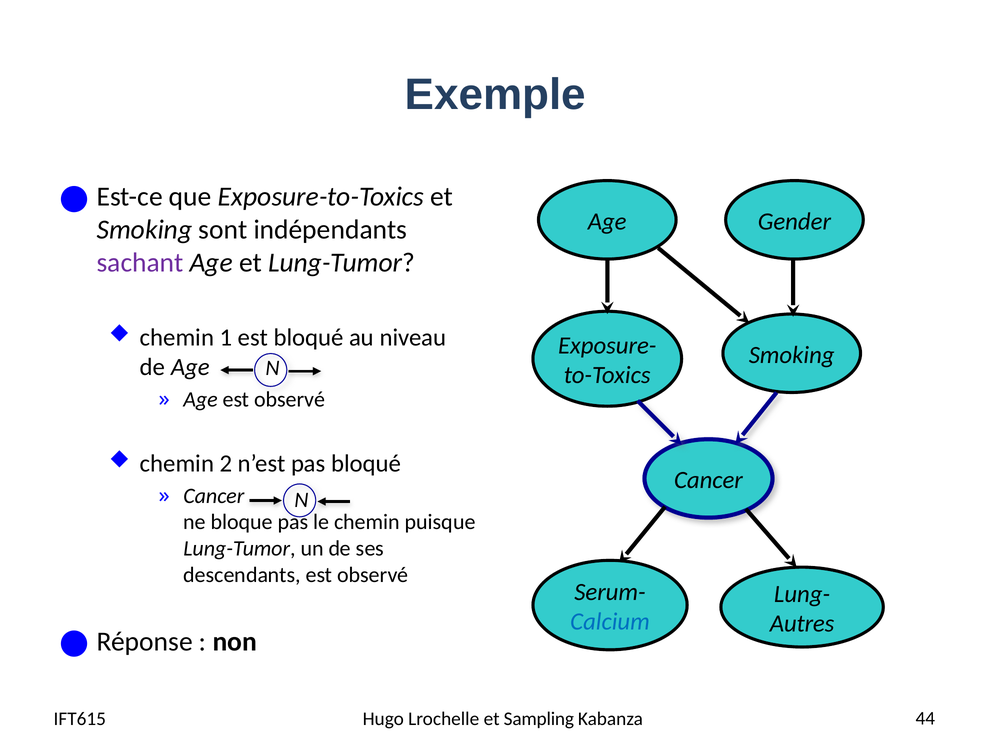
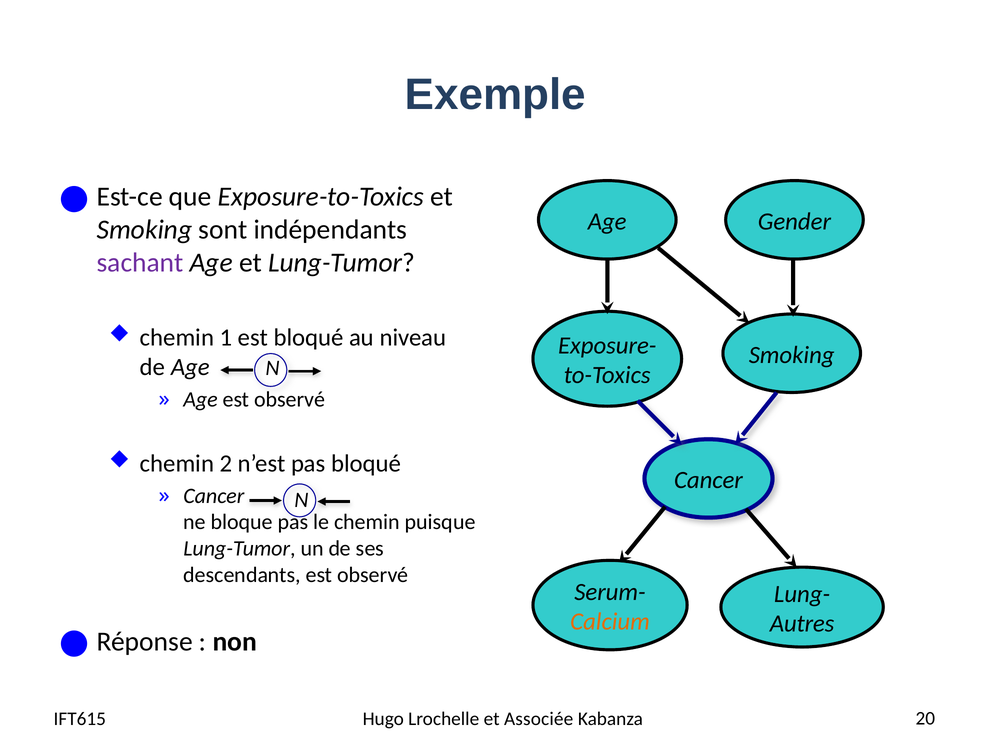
Calcium colour: blue -> orange (610, 622)
Sampling: Sampling -> Associée (539, 719)
44: 44 -> 20 (925, 719)
